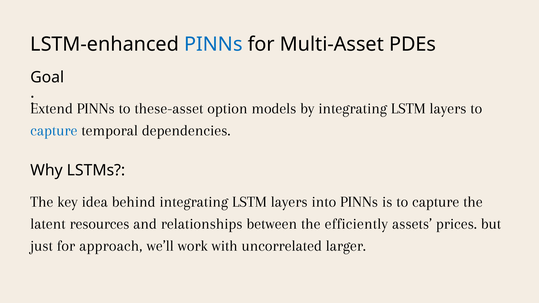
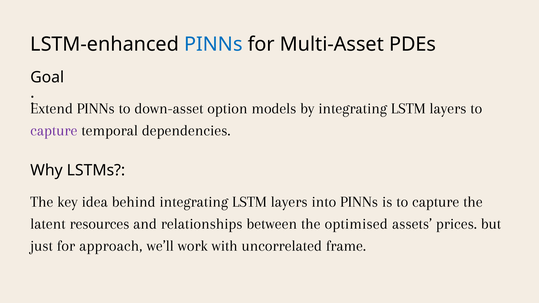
these-asset: these-asset -> down-asset (169, 108)
capture colour: blue -> purple (54, 130)
efficiently: efficiently -> optimised (356, 224)
larger: larger -> frame (346, 246)
